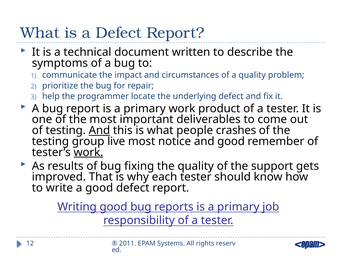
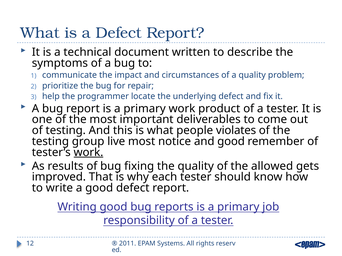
And underline: present -> none (99, 131)
crashes: crashes -> violates (236, 131)
support: support -> allowed (272, 166)
